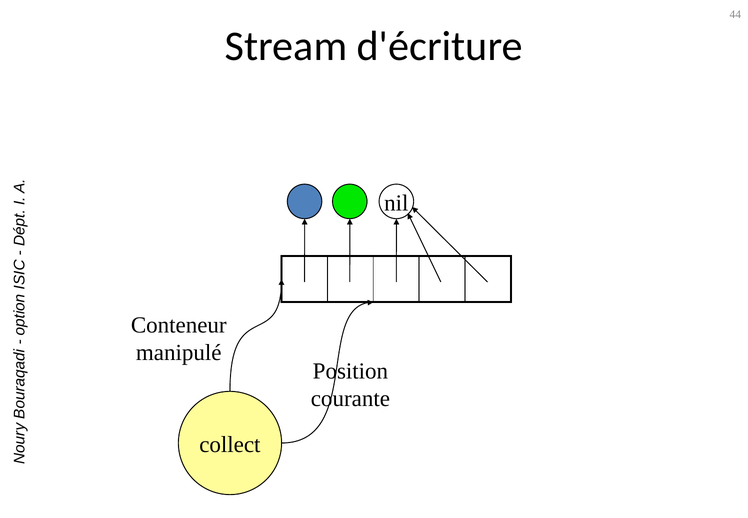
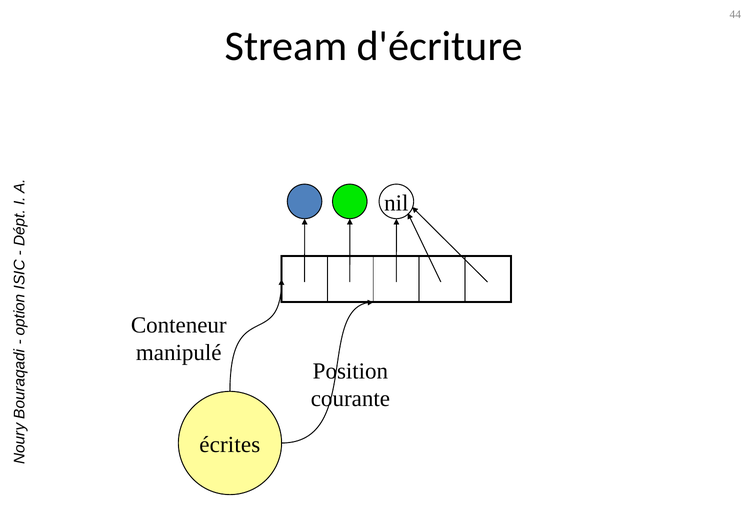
collect: collect -> écrites (230, 444)
